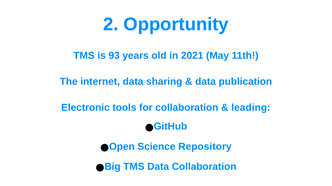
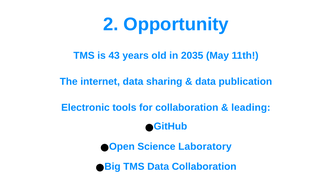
93: 93 -> 43 (114, 56)
2021: 2021 -> 2035 (192, 56)
Repository: Repository -> Laboratory (205, 147)
